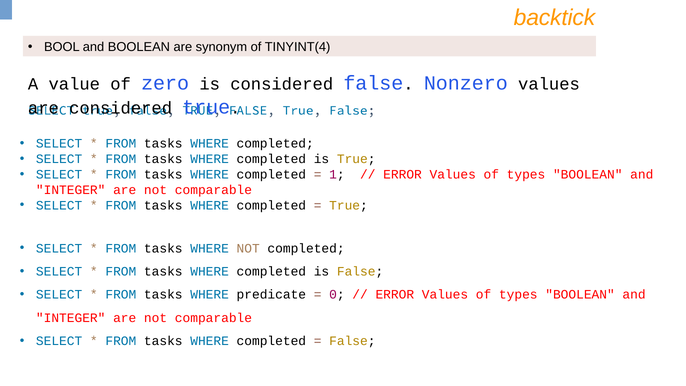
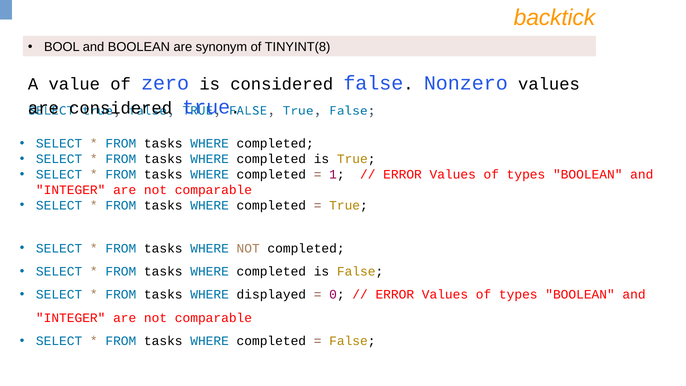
TINYINT(4: TINYINT(4 -> TINYINT(8 (298, 47)
predicate: predicate -> displayed (271, 295)
